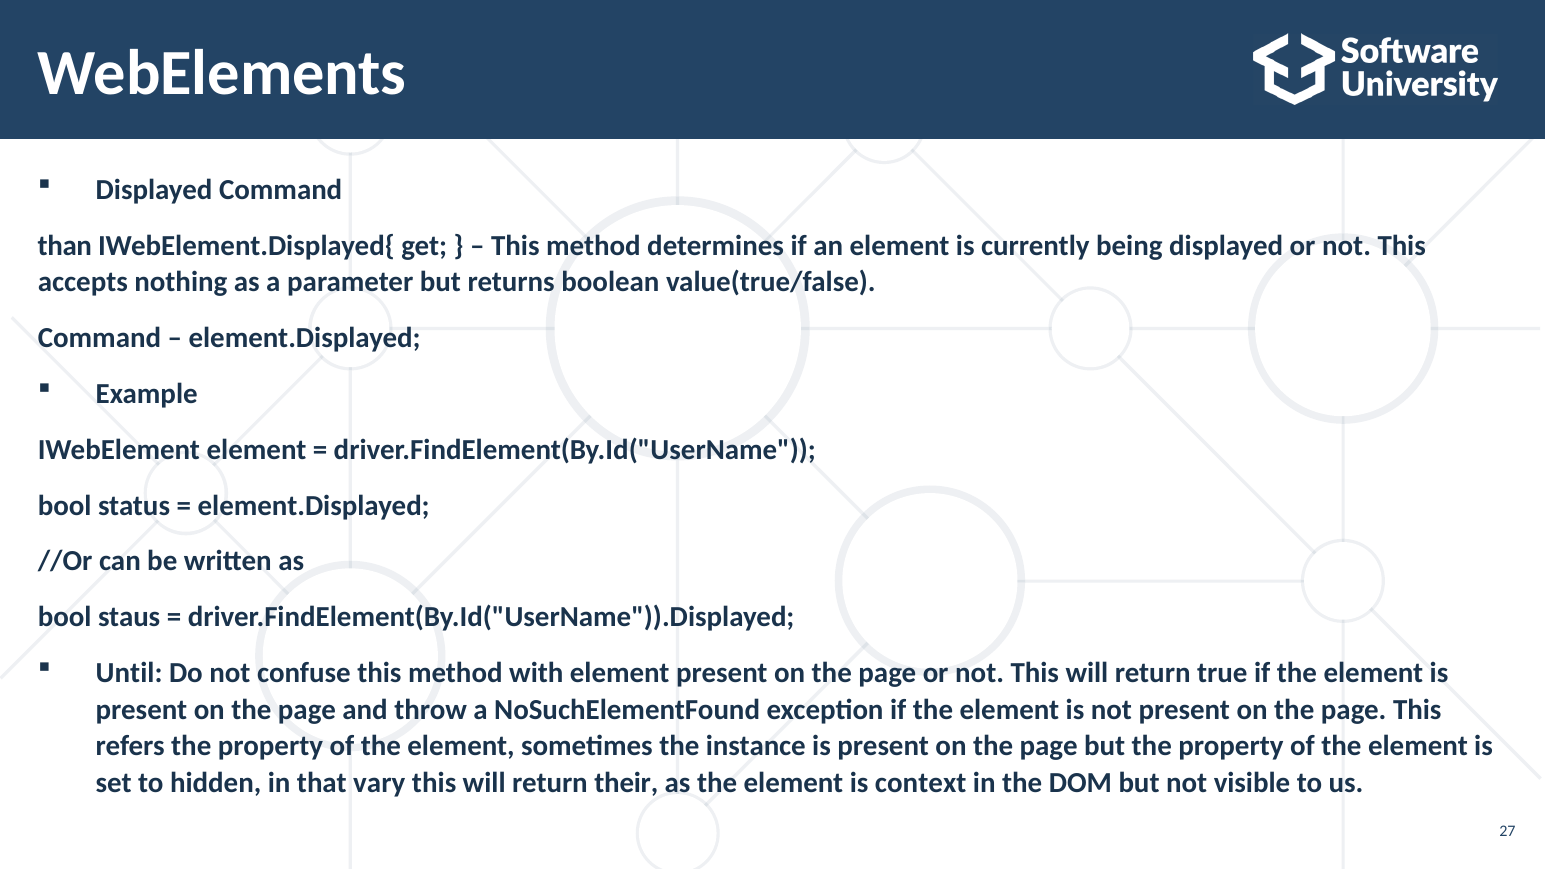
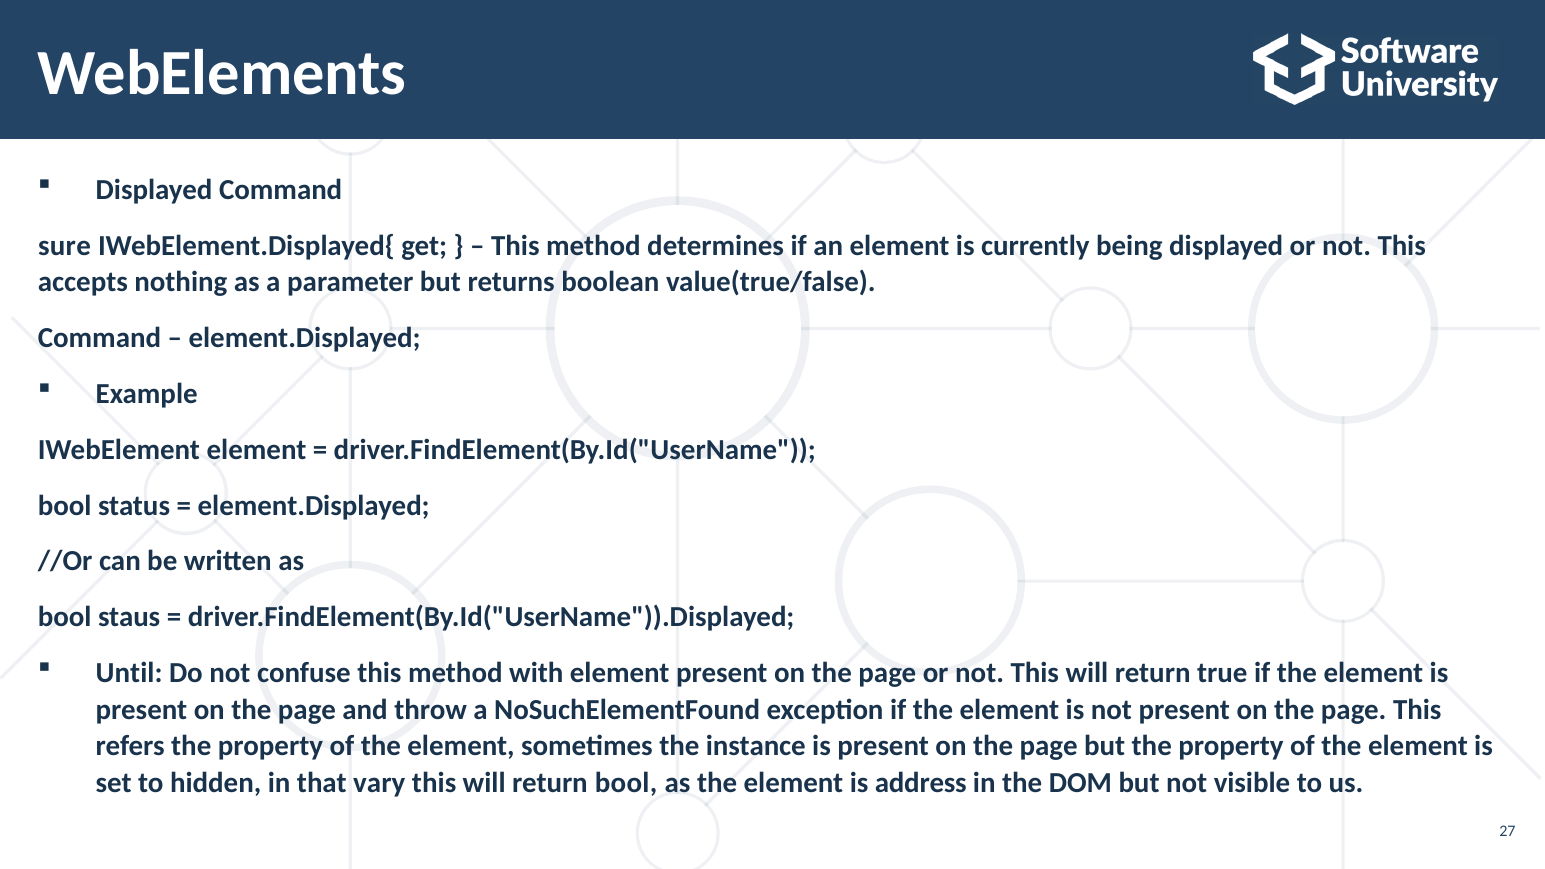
than: than -> sure (64, 246)
return their: their -> bool (626, 783)
context: context -> address (921, 783)
